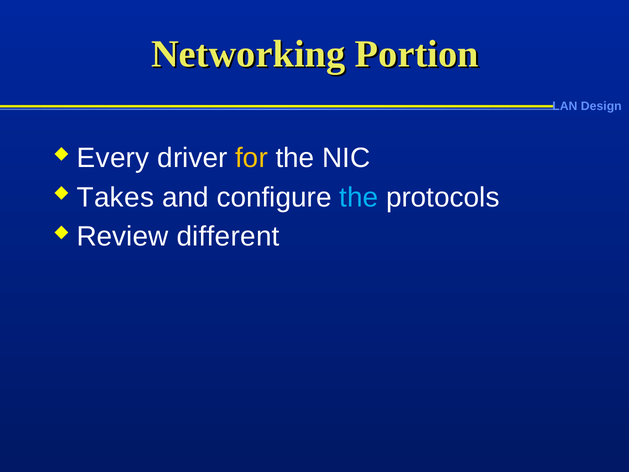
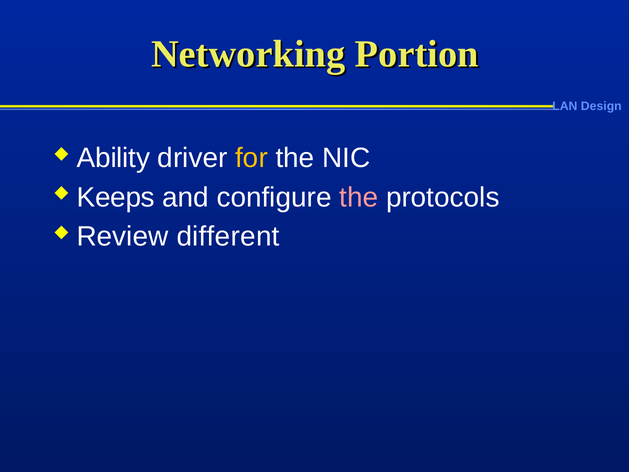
Every: Every -> Ability (113, 158)
Takes: Takes -> Keeps (116, 197)
the colour: light blue -> pink (359, 197)
